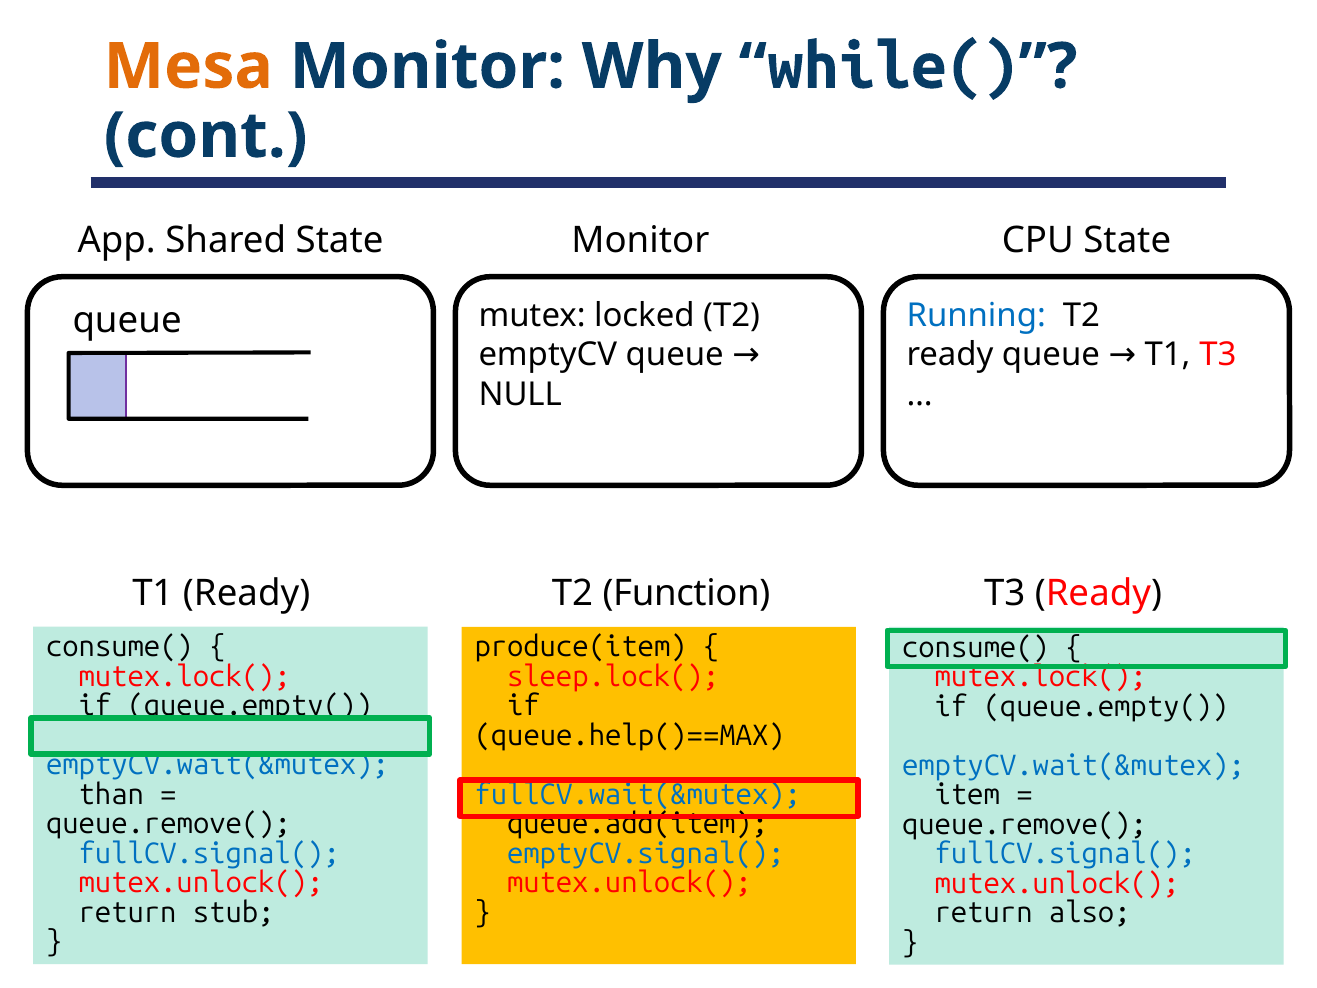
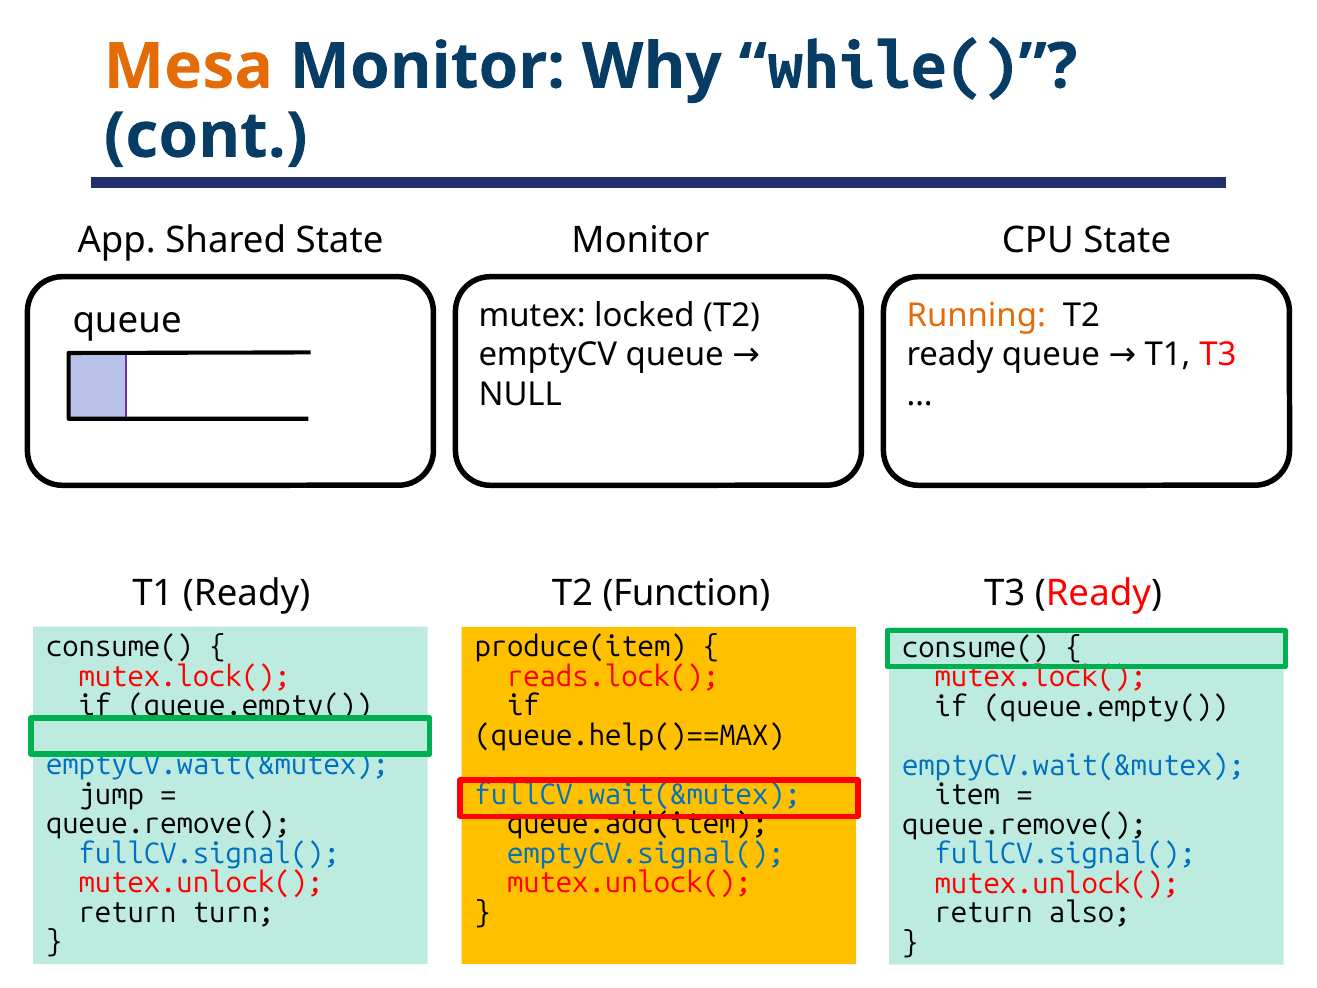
Running colour: blue -> orange (976, 315)
sleep.lock(: sleep.lock( -> reads.lock( (613, 677)
than: than -> jump (111, 794)
stub: stub -> turn (234, 913)
